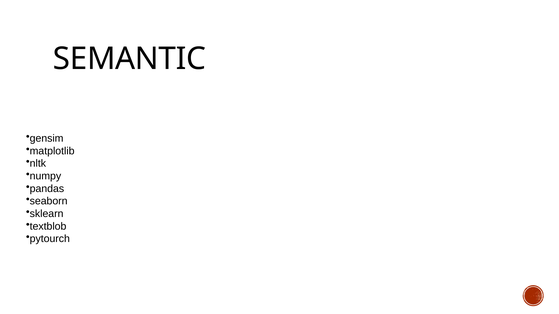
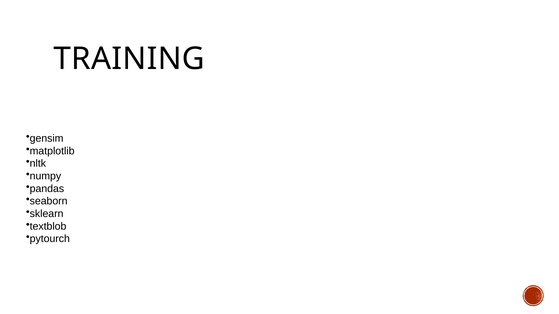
SEMANTIC: SEMANTIC -> TRAINING (129, 59)
